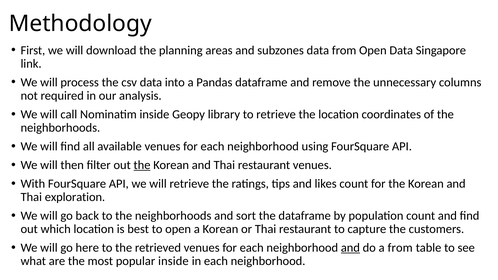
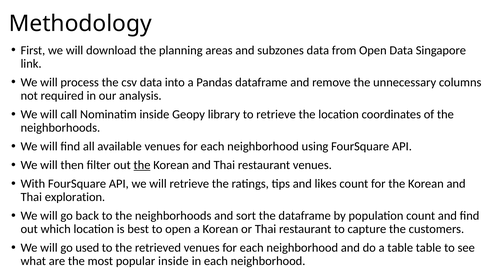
here: here -> used (87, 248)
and underline: present -> none (350, 248)
a from: from -> table (400, 248)
